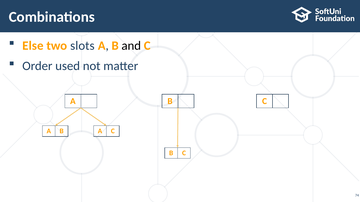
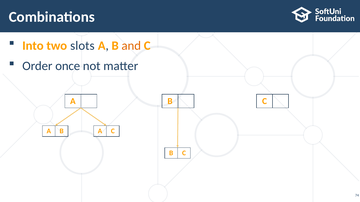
Else: Else -> Into (33, 46)
and colour: black -> orange (131, 46)
used: used -> once (68, 66)
